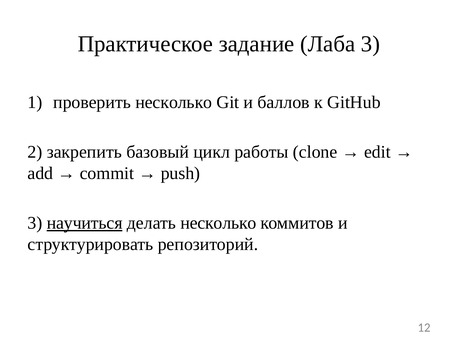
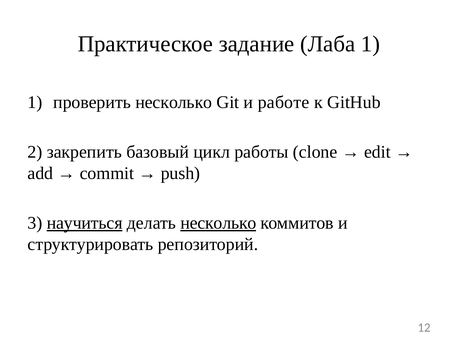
Лаба 3: 3 -> 1 (370, 44)
баллов: баллов -> работе (284, 102)
несколько underline: none -> present (218, 223)
